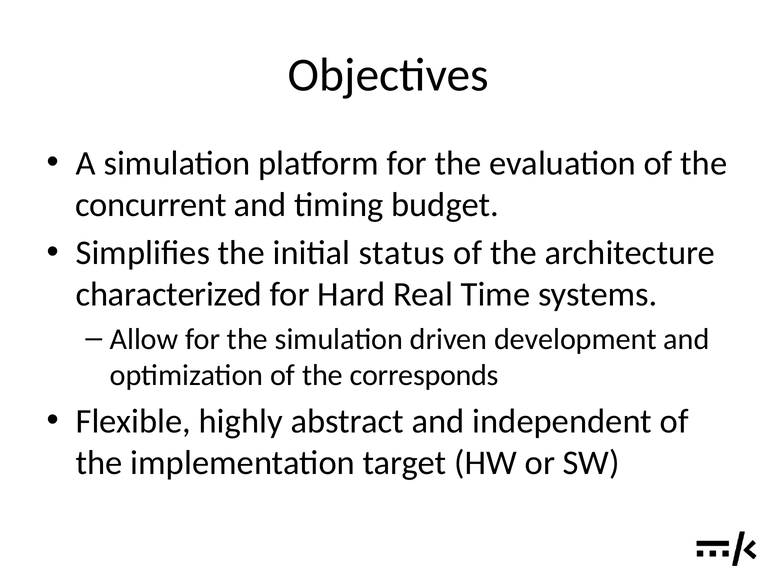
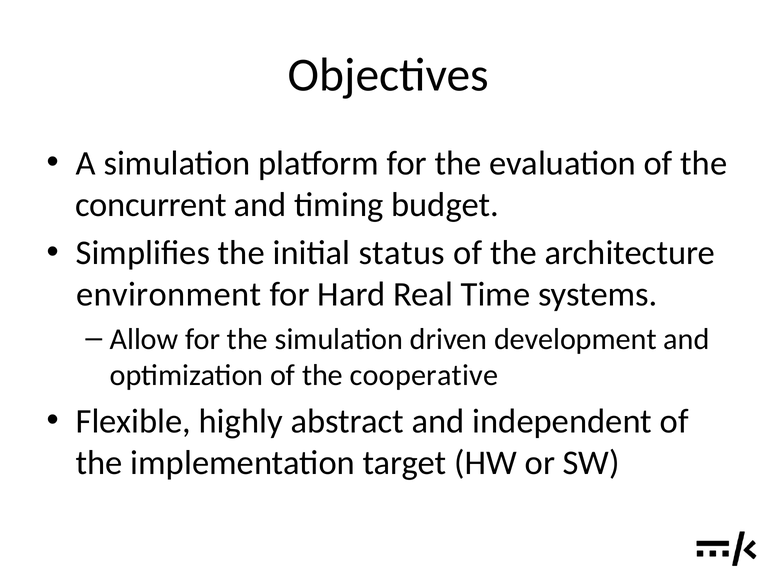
characterized: characterized -> environment (169, 294)
corresponds: corresponds -> cooperative (424, 375)
